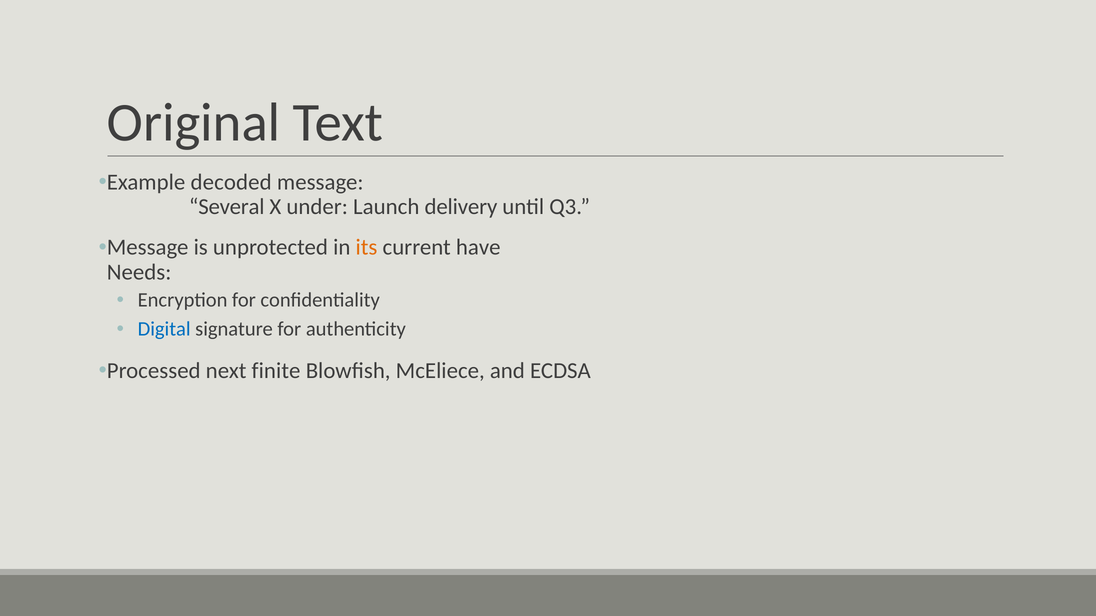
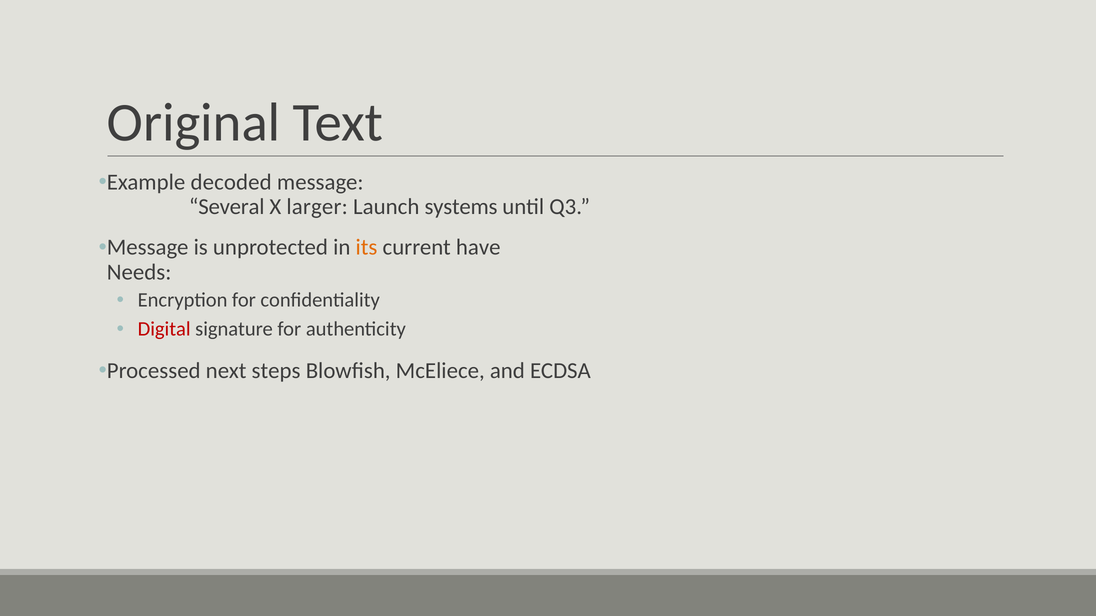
under: under -> larger (317, 207)
delivery: delivery -> systems (461, 207)
Digital colour: blue -> red (164, 329)
finite: finite -> steps (276, 371)
